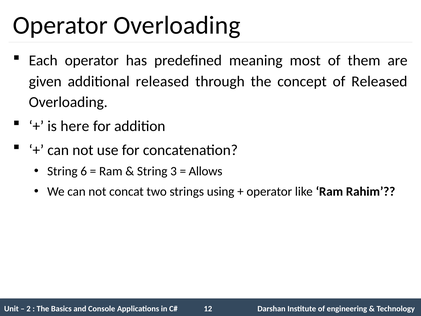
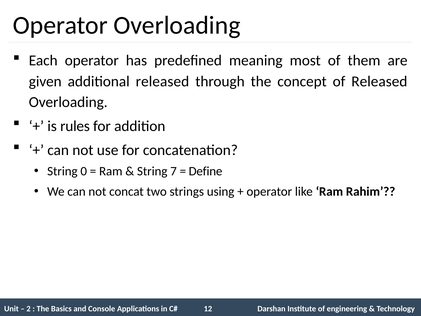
here: here -> rules (75, 126)
6: 6 -> 0 (84, 171)
3: 3 -> 7 (174, 171)
Allows: Allows -> Define (206, 171)
